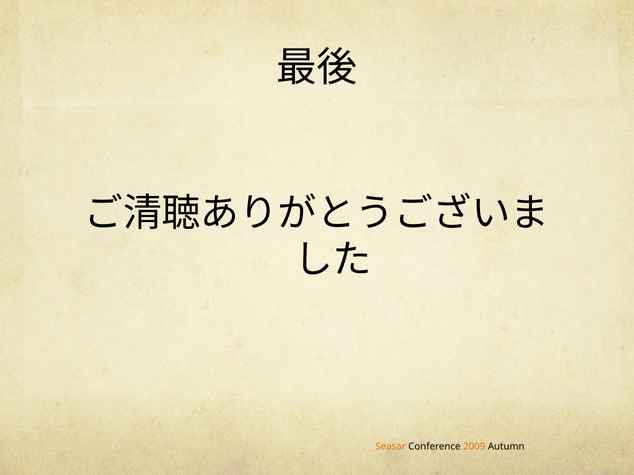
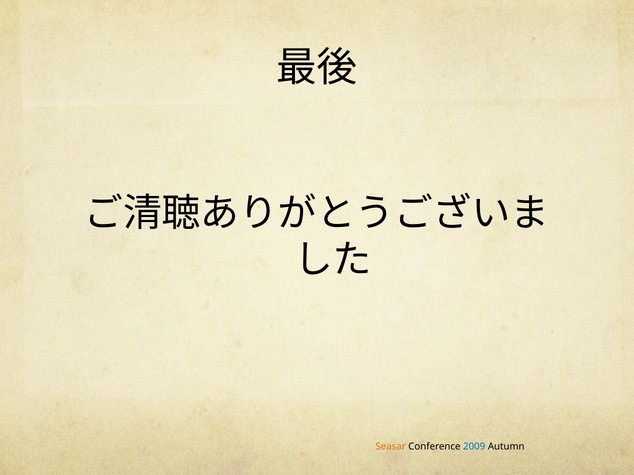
2009 colour: orange -> blue (474, 447)
